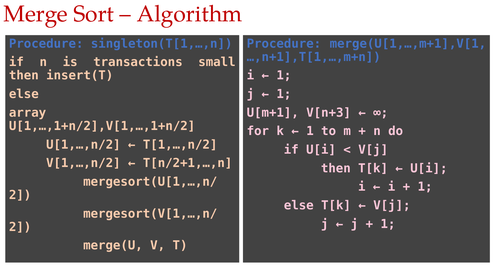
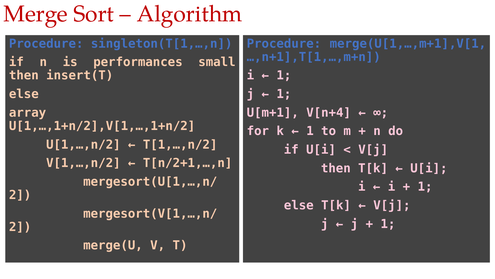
transactions: transactions -> performances (138, 62)
V[n+3: V[n+3 -> V[n+4 (329, 112)
